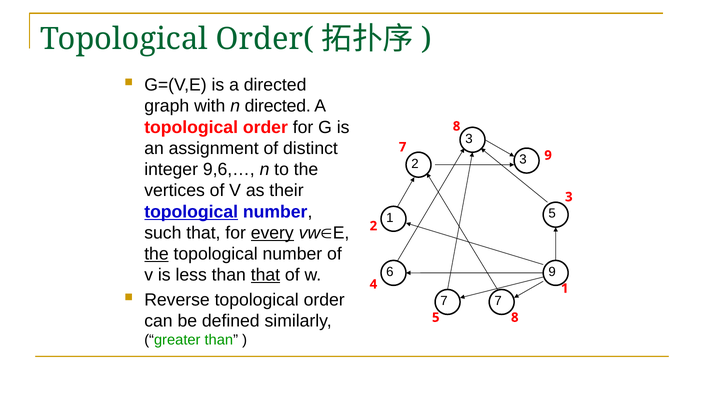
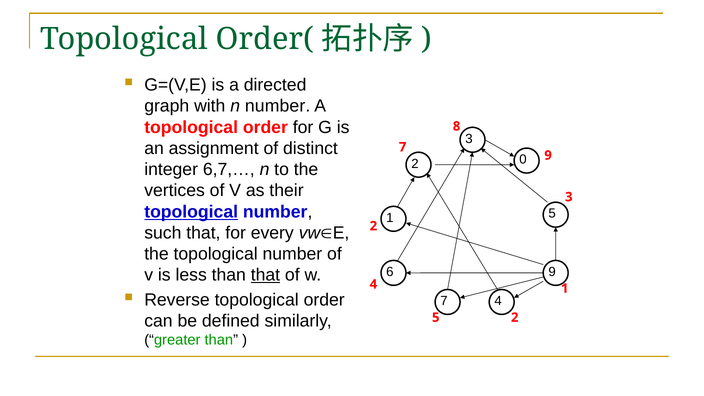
n directed: directed -> number (278, 106)
3: 3 -> 0 (523, 160)
9,6,…: 9,6,… -> 6,7,… (229, 169)
every underline: present -> none (272, 233)
the underline: present -> none (156, 254)
7 7: 7 -> 4 (498, 301)
5 8: 8 -> 2 (515, 317)
